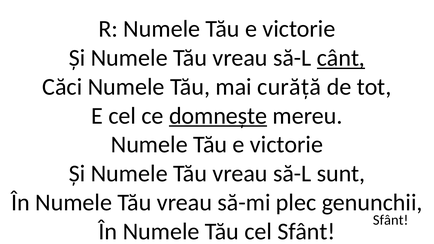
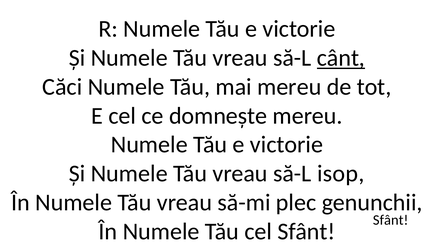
mai curăță: curăță -> mereu (289, 87)
domnește underline: present -> none (218, 116)
sunt: sunt -> isop (341, 174)
